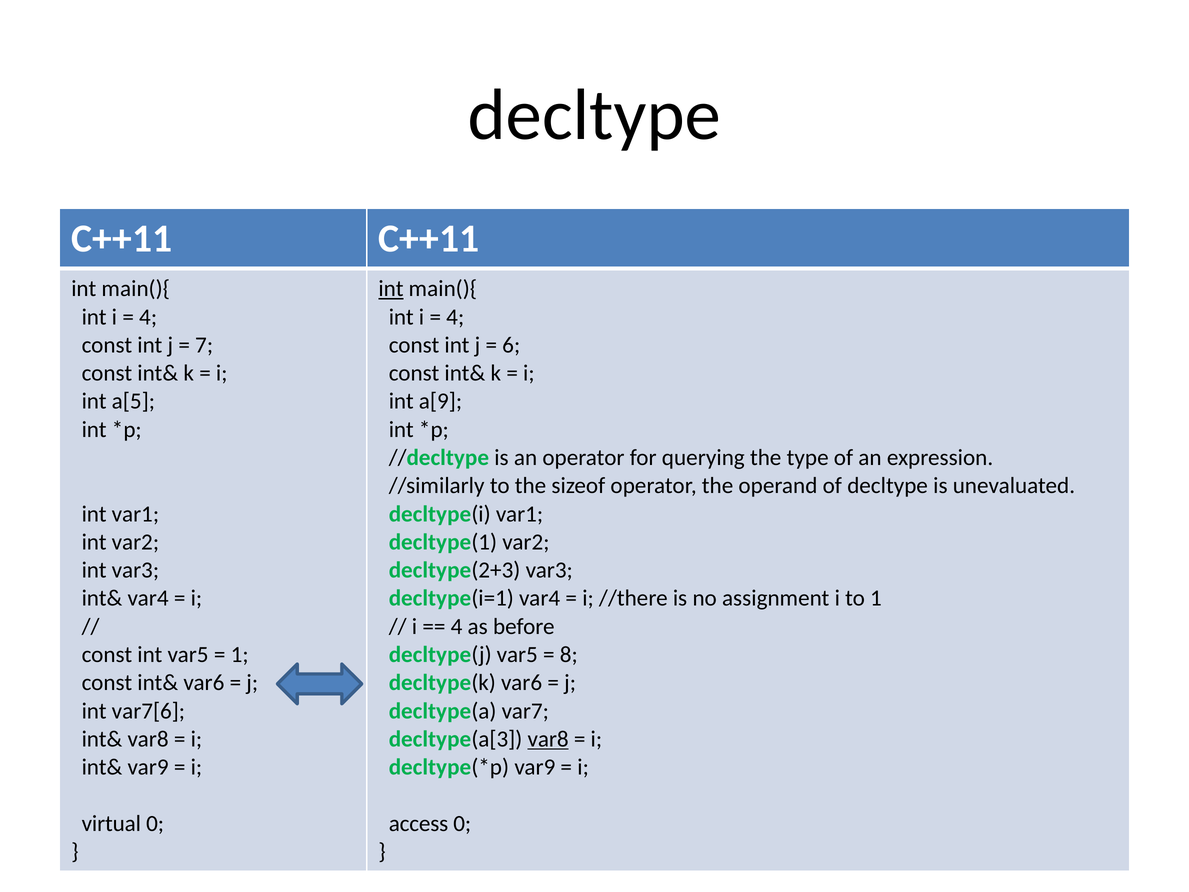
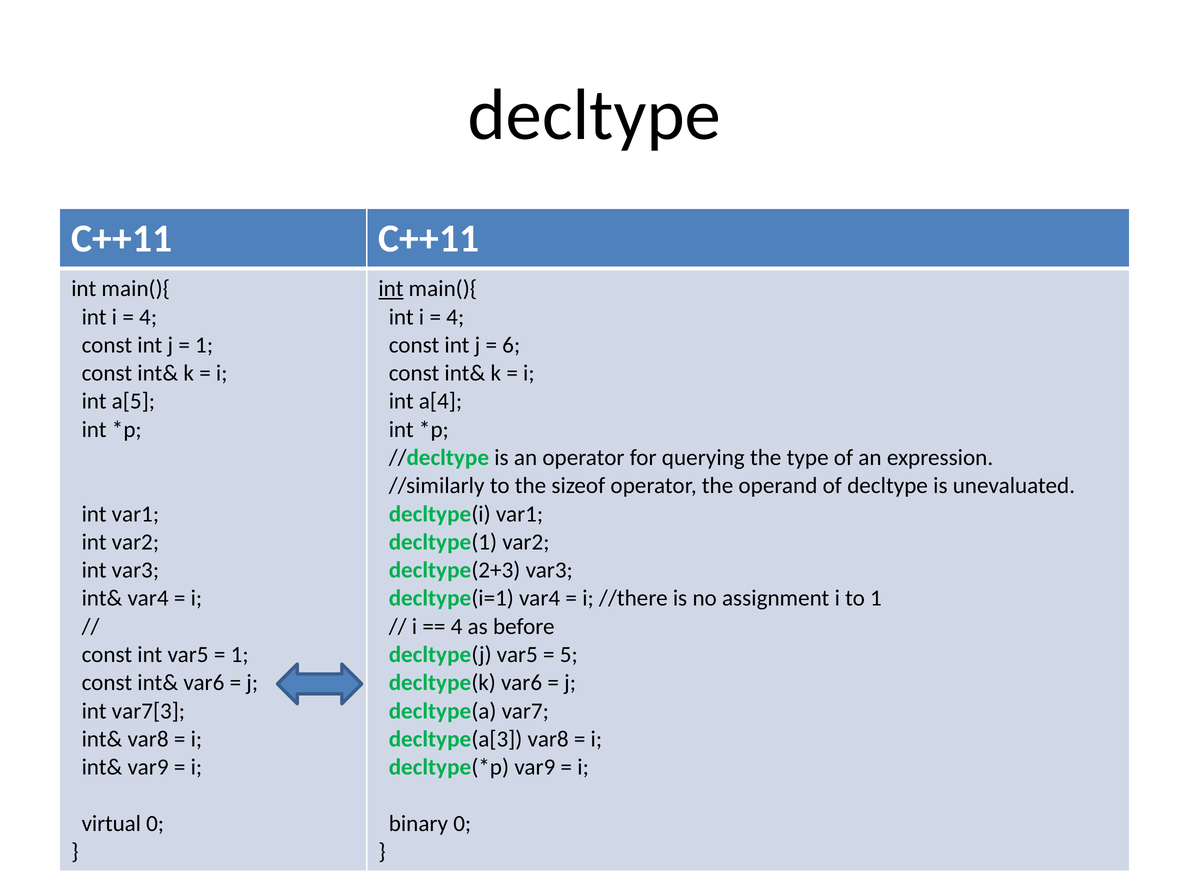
7: 7 -> 1 (204, 345)
a[9: a[9 -> a[4 (440, 401)
8: 8 -> 5 (569, 654)
var7[6: var7[6 -> var7[3 (148, 711)
var8 underline: present -> none (548, 739)
access: access -> binary (418, 823)
